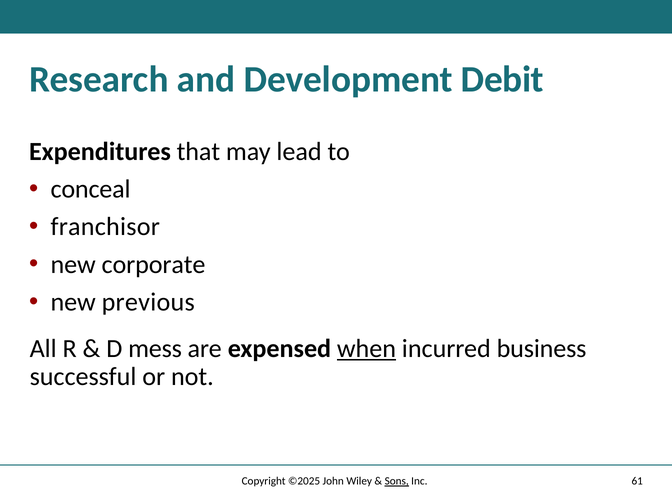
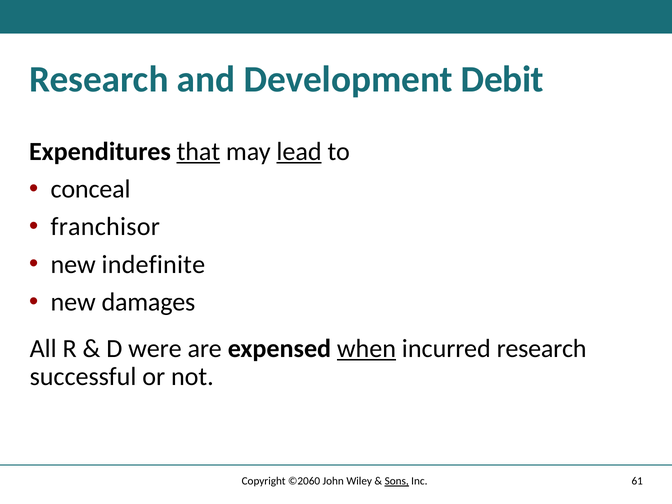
that underline: none -> present (198, 152)
lead underline: none -> present (299, 152)
corporate: corporate -> indefinite (153, 264)
previous: previous -> damages (148, 302)
mess: mess -> were (155, 349)
incurred business: business -> research (542, 349)
©2025: ©2025 -> ©2060 (304, 481)
